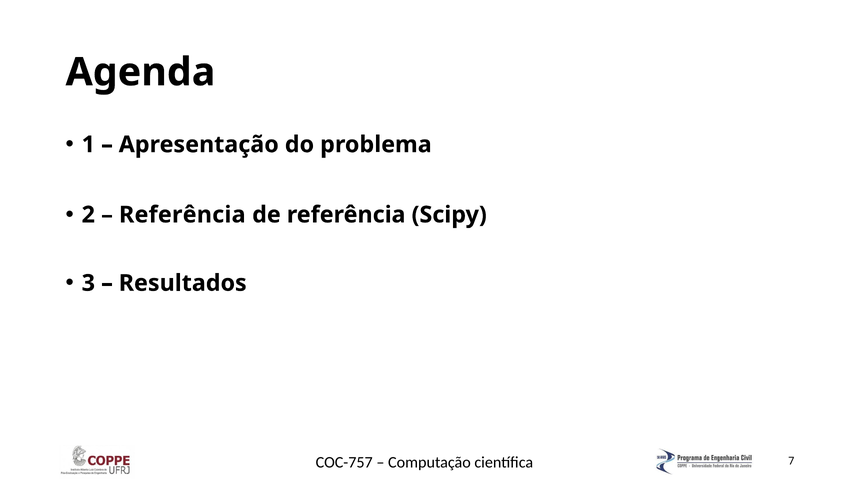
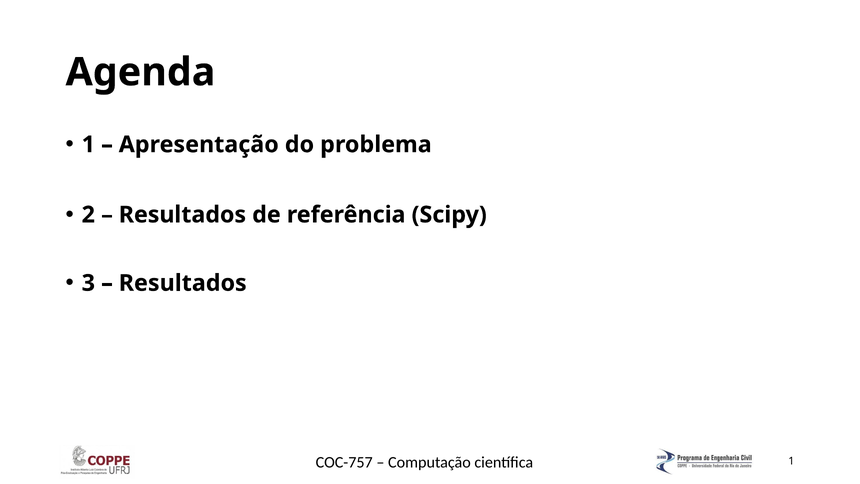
Referência: Referência -> Resultados (182, 215)
7: 7 -> 1 (791, 461)
